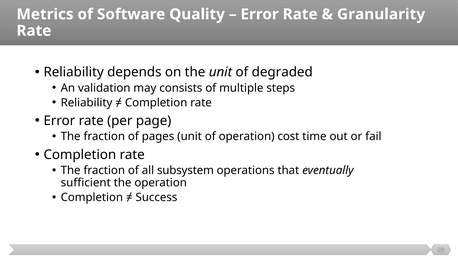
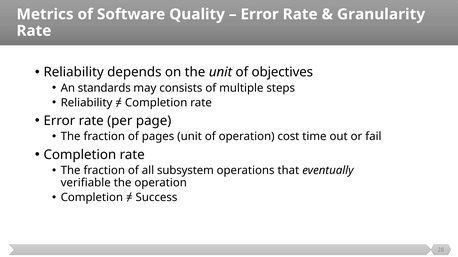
degraded: degraded -> objectives (282, 72)
validation: validation -> standards (104, 88)
sufficient: sufficient -> verifiable (86, 183)
